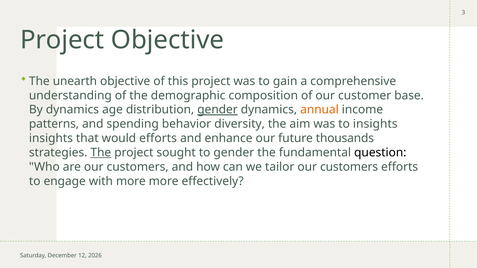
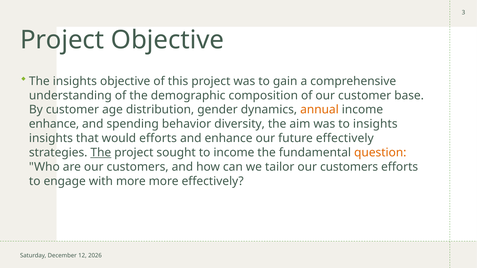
The unearth: unearth -> insights (75, 81)
By dynamics: dynamics -> customer (72, 110)
gender underline: present -> none (217, 110)
patterns: patterns -> enhance (54, 124)
future thousands: thousands -> effectively (345, 138)
to gender: gender -> income (234, 153)
question colour: black -> orange (380, 153)
